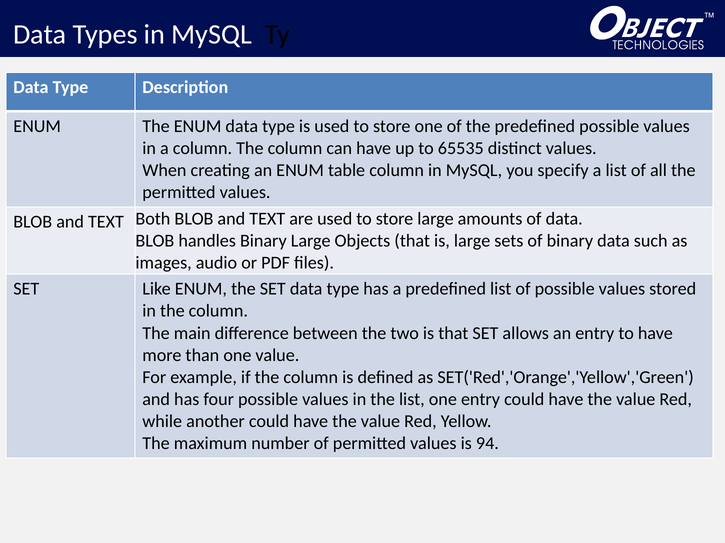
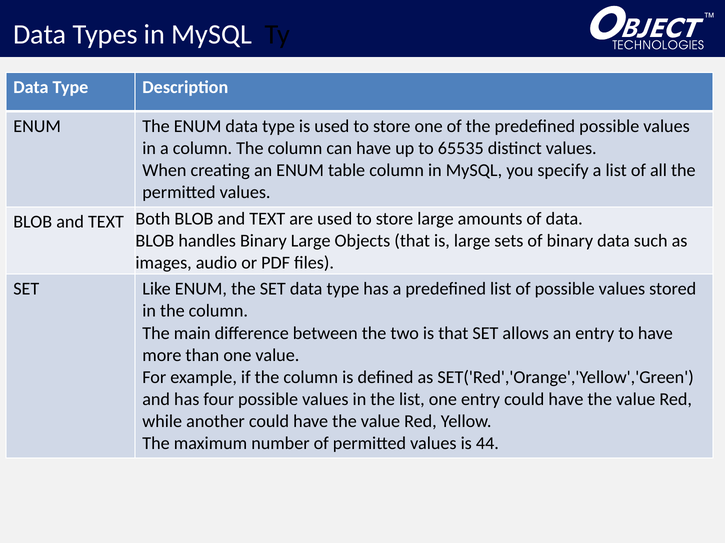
94: 94 -> 44 (487, 444)
